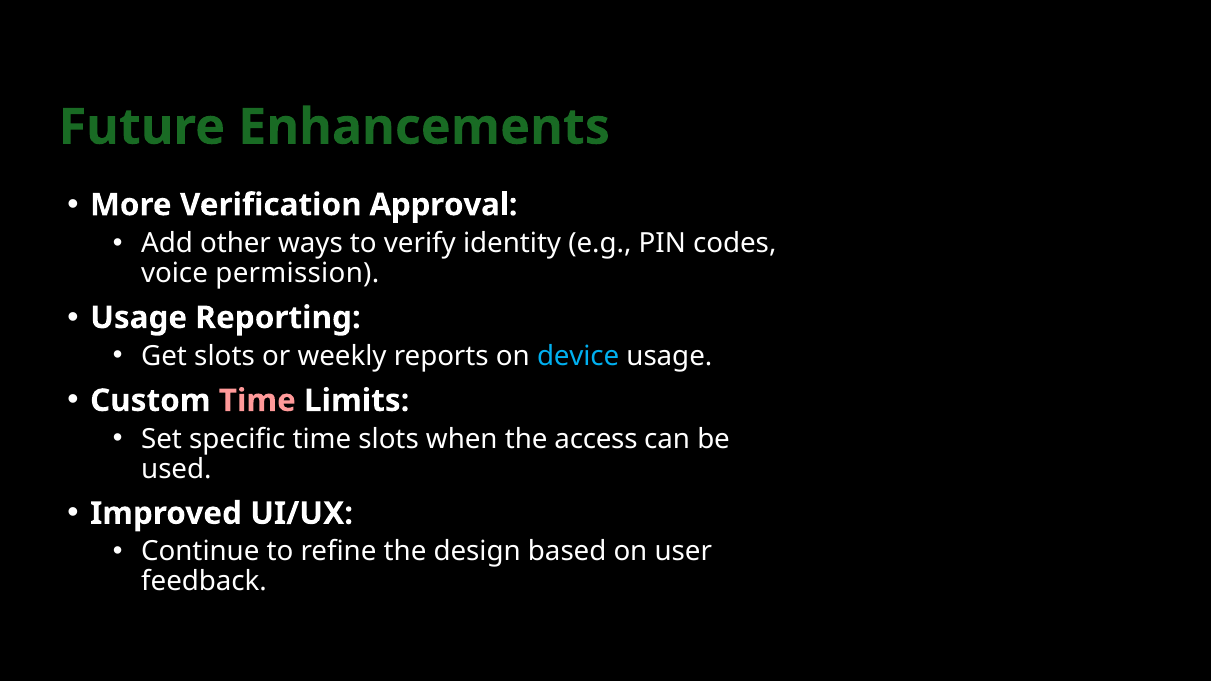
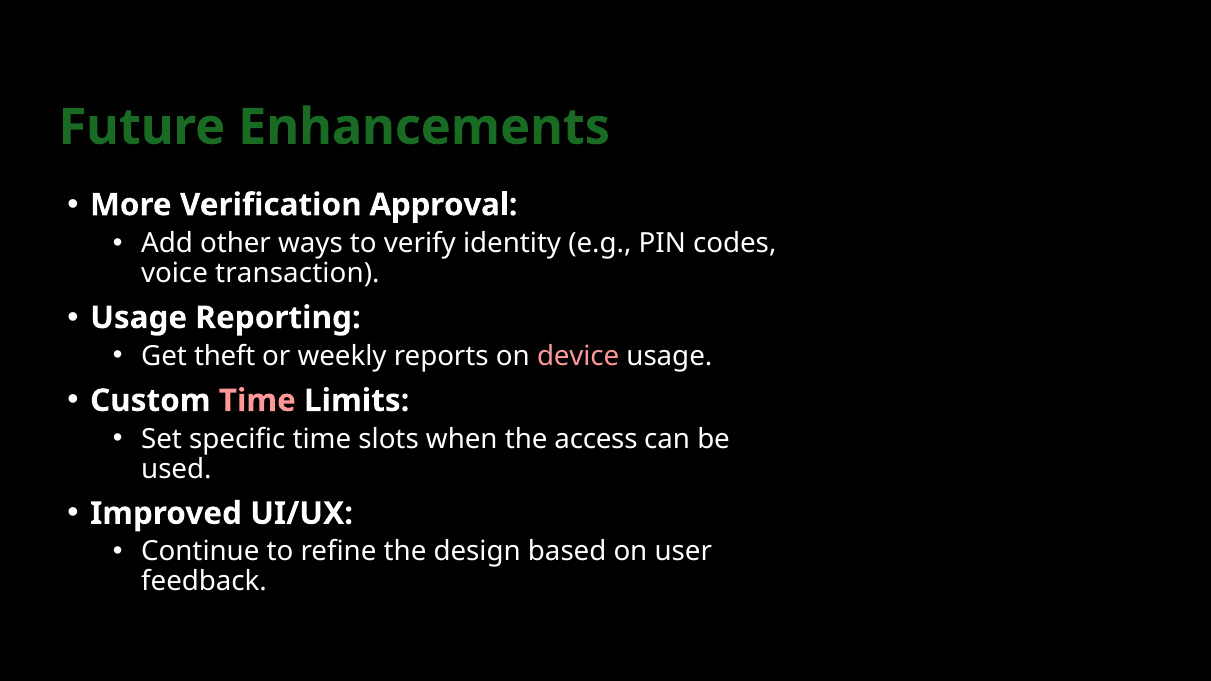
permission: permission -> transaction (297, 273)
Get slots: slots -> theft (225, 356)
device colour: light blue -> pink (578, 356)
